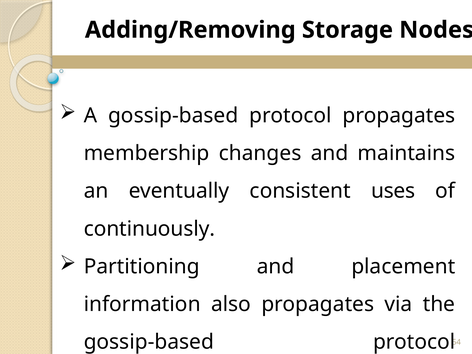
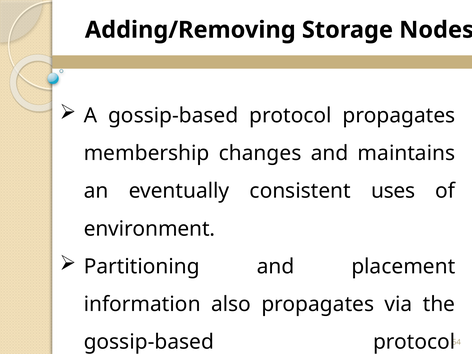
continuously: continuously -> environment (149, 229)
